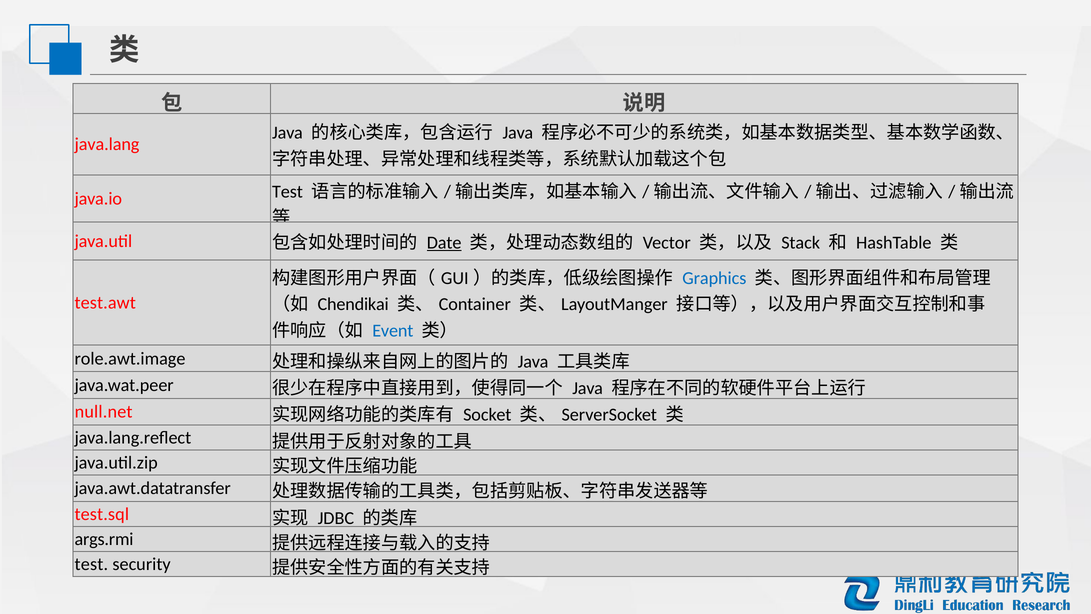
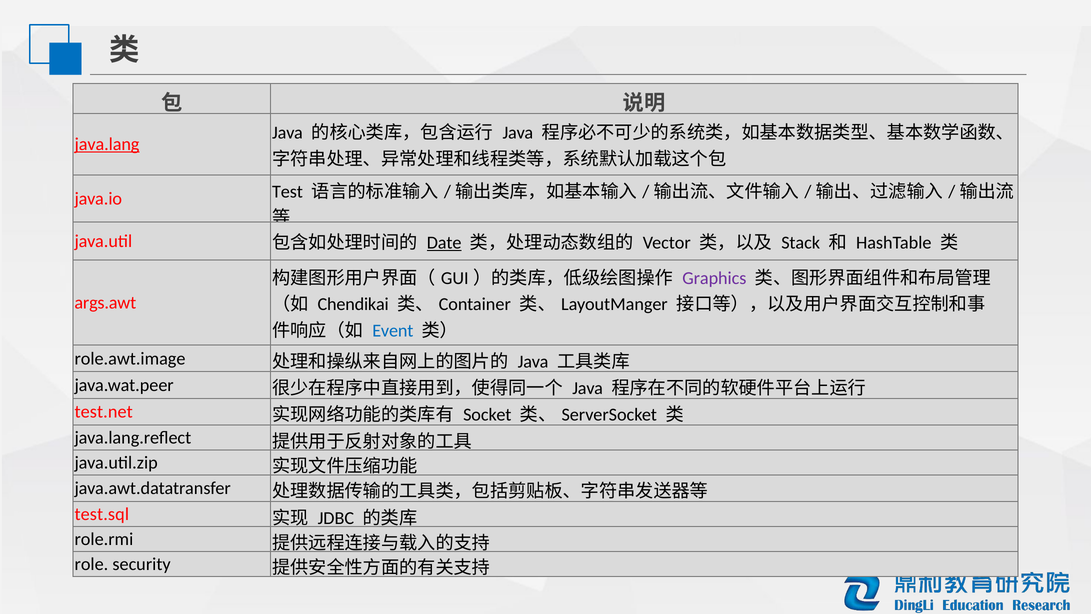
java.lang underline: none -> present (107, 144)
Graphics colour: blue -> purple (714, 278)
test.awt: test.awt -> args.awt (105, 303)
null.net: null.net -> test.net (104, 412)
args.rmi: args.rmi -> role.rmi (104, 539)
test: test -> role (91, 564)
